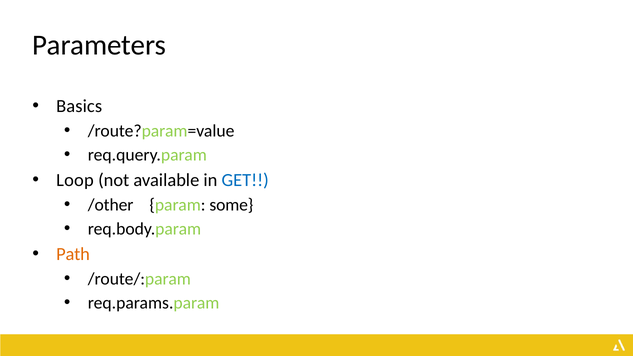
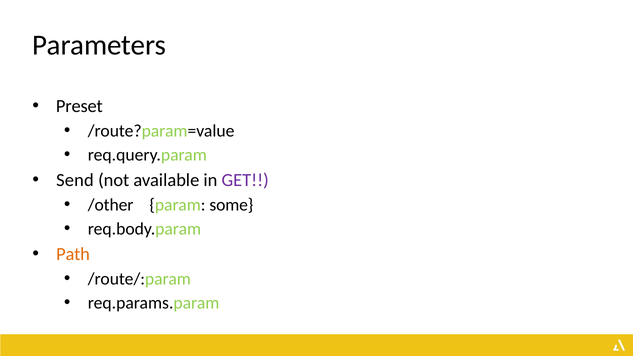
Basics: Basics -> Preset (79, 106)
Loop: Loop -> Send (75, 180)
GET colour: blue -> purple (245, 180)
